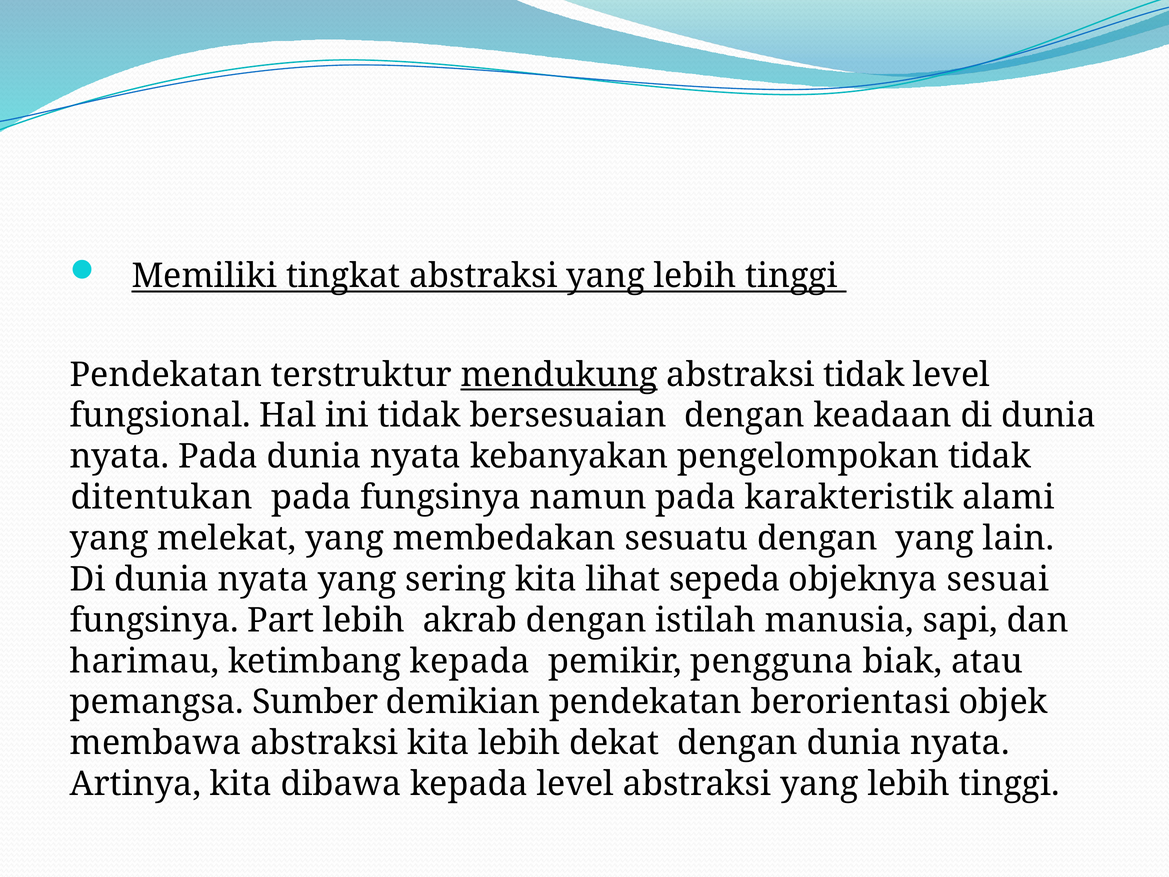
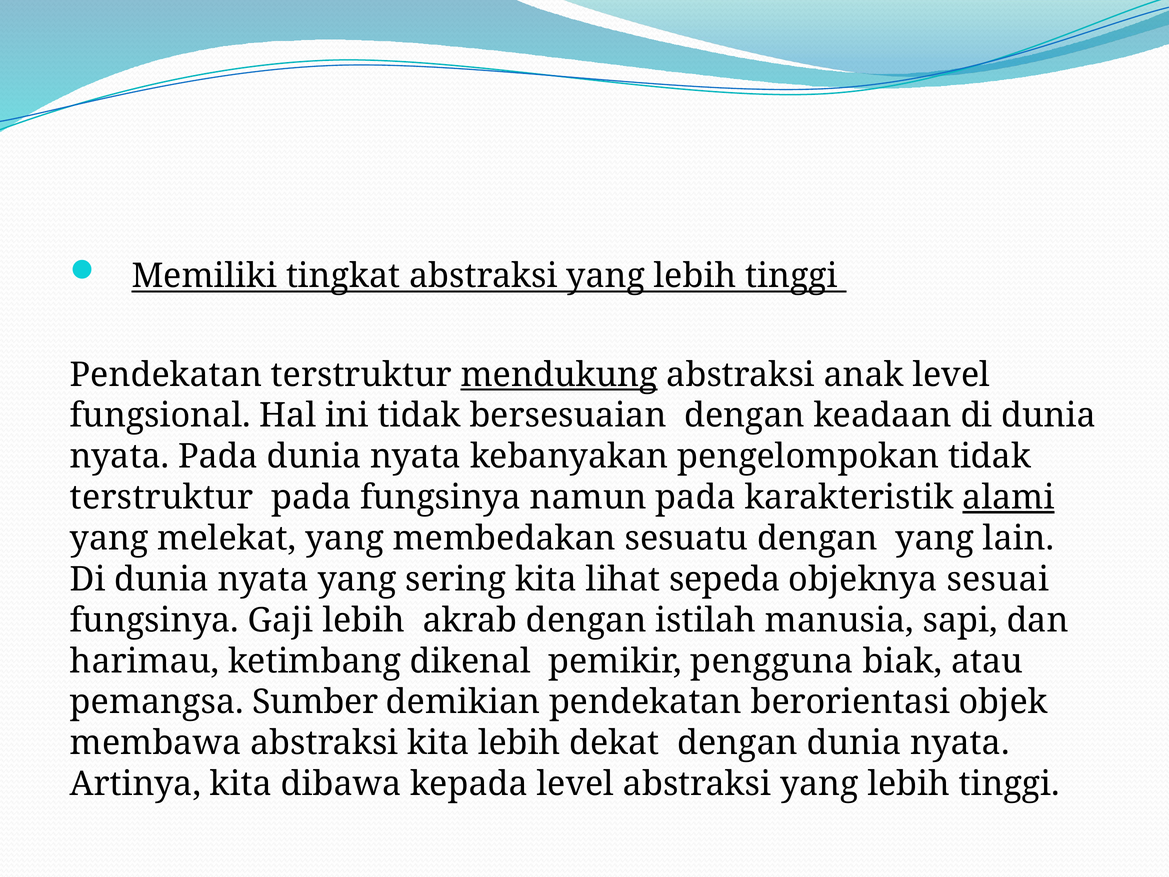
abstraksi tidak: tidak -> anak (864, 375)
ditentukan: ditentukan -> terstruktur (162, 497)
alami underline: none -> present (1008, 497)
Part: Part -> Gaji (281, 620)
ketimbang kepada: kepada -> dikenal (470, 661)
